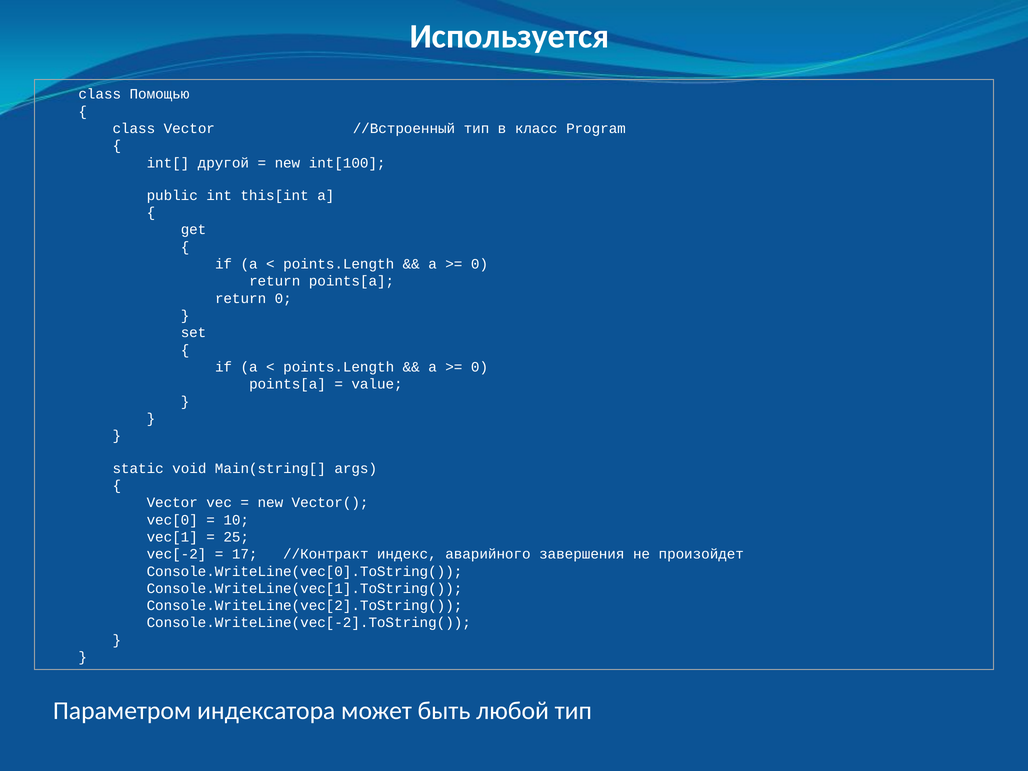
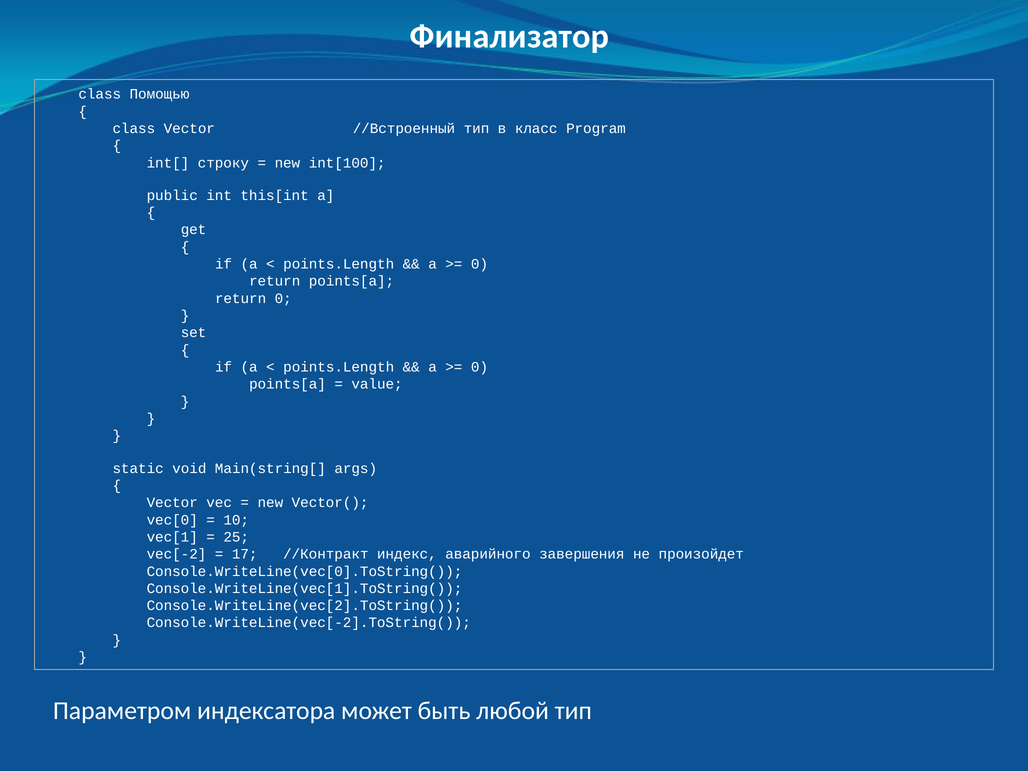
Используется: Используется -> Финализатор (510, 36)
другой: другой -> строку (223, 163)
